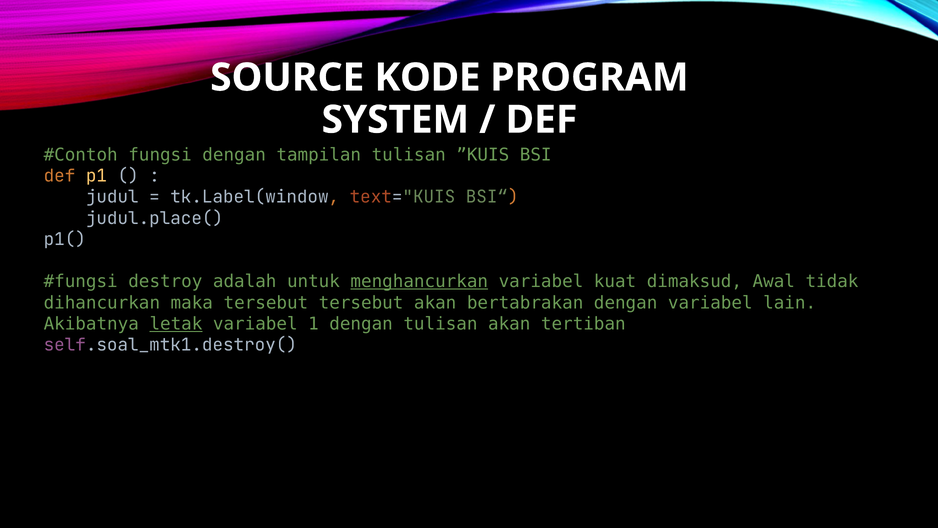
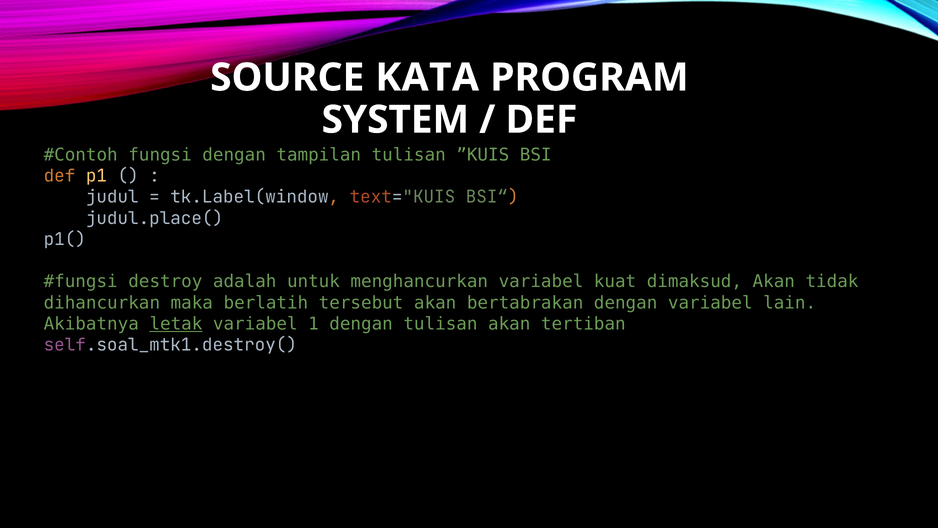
KODE: KODE -> KATA (427, 78)
menghancurkan underline: present -> none (419, 281)
dimaksud Awal: Awal -> Akan (774, 281)
maka tersebut: tersebut -> berlatih (266, 302)
